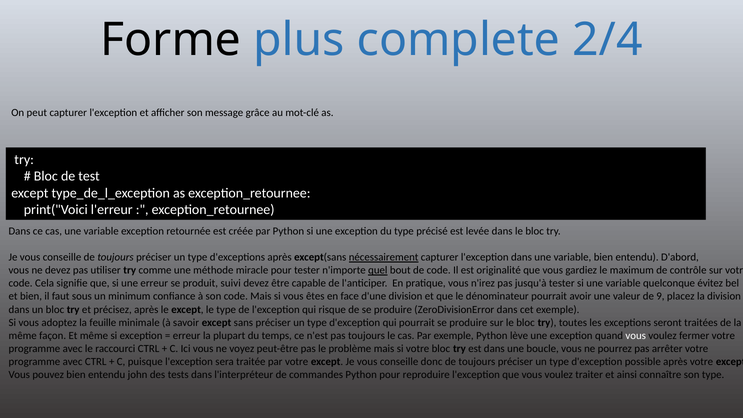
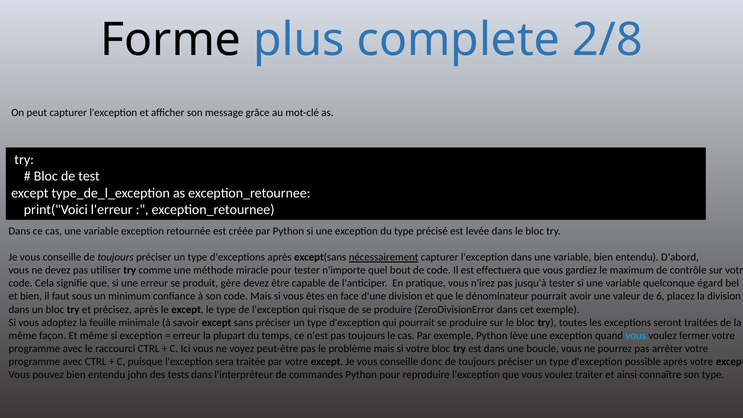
2/4: 2/4 -> 2/8 (607, 40)
quel underline: present -> none (378, 270)
originalité: originalité -> effectuera (499, 270)
suivi: suivi -> gère (231, 283)
évitez: évitez -> égard (710, 283)
9: 9 -> 6 (660, 296)
vous colour: white -> light blue (636, 335)
